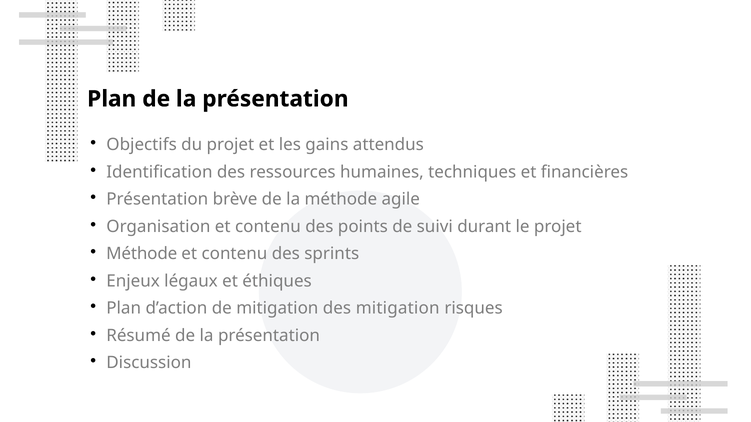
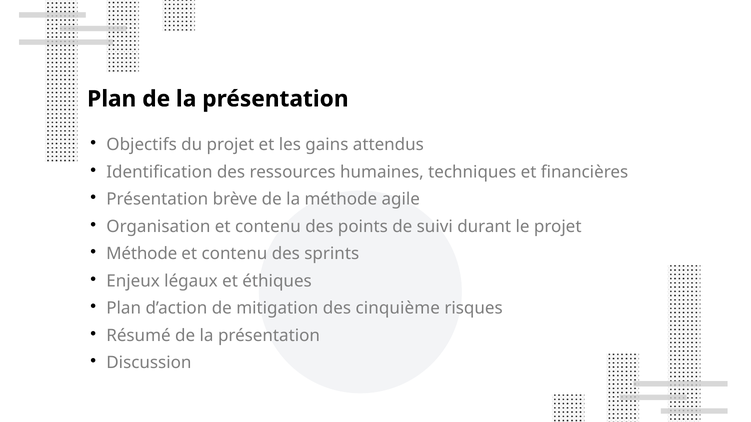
des mitigation: mitigation -> cinquième (398, 309)
